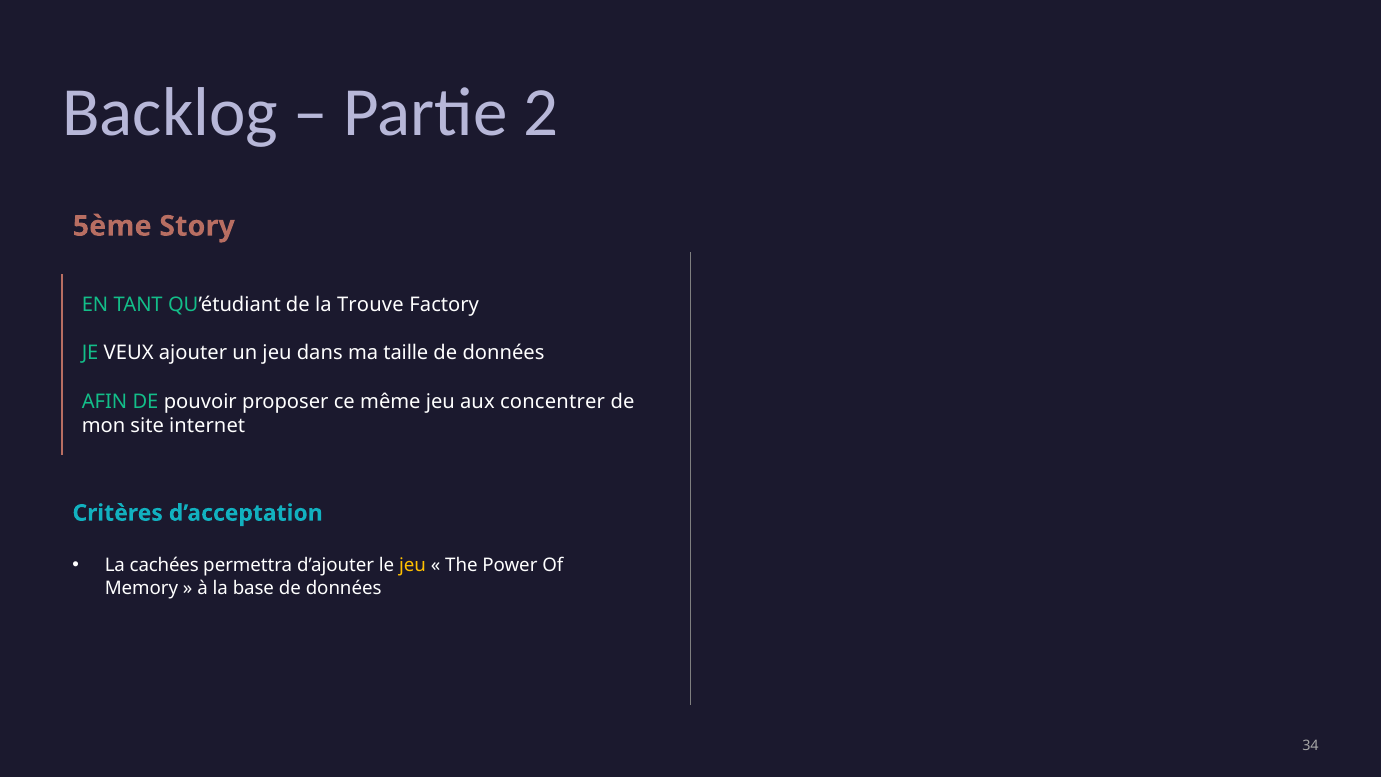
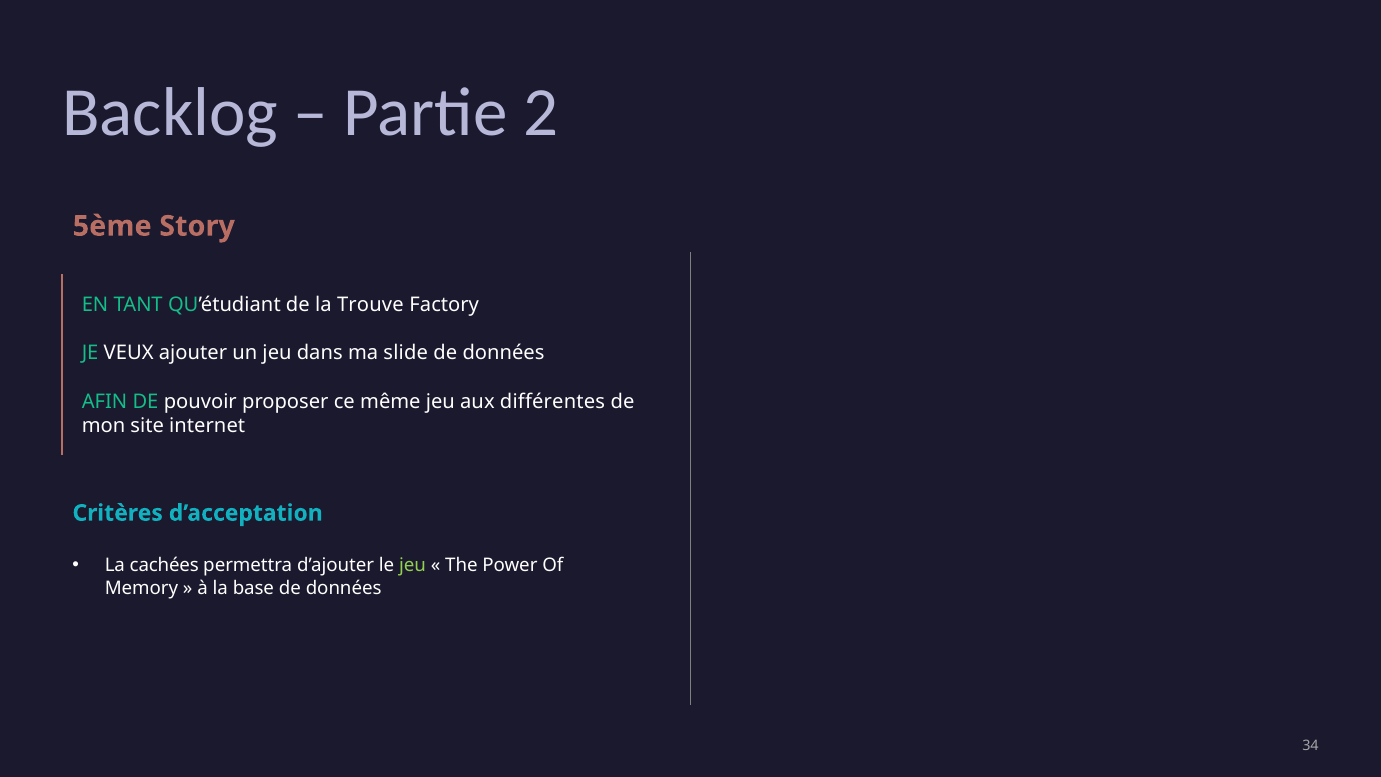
taille: taille -> slide (406, 353)
concentrer: concentrer -> différentes (553, 401)
jeu colour: yellow -> light green (413, 565)
